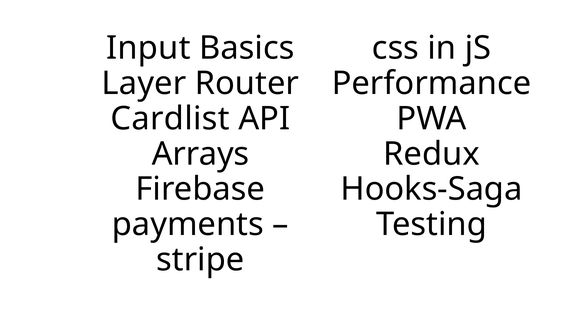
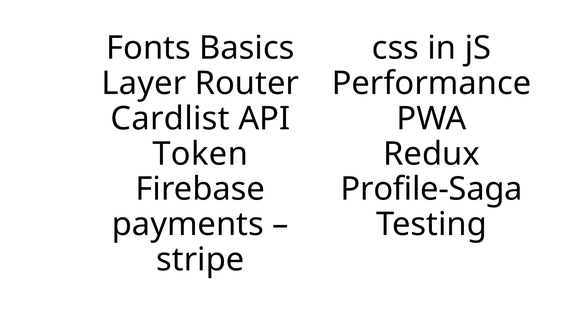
Input: Input -> Fonts (148, 48)
Arrays: Arrays -> Token (200, 154)
Hooks-Saga: Hooks-Saga -> Profile-Saga (432, 189)
